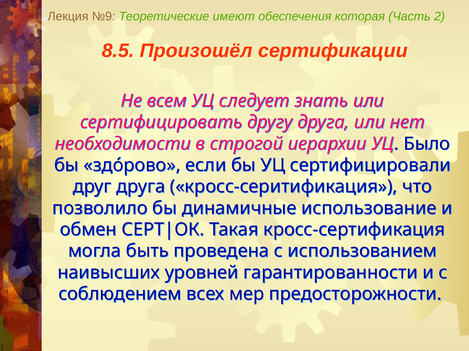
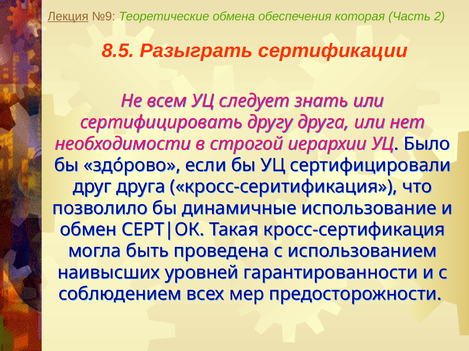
Лекция underline: none -> present (68, 16)
имеют: имеют -> обмена (234, 16)
Произошёл: Произошёл -> Разыграть (196, 51)
